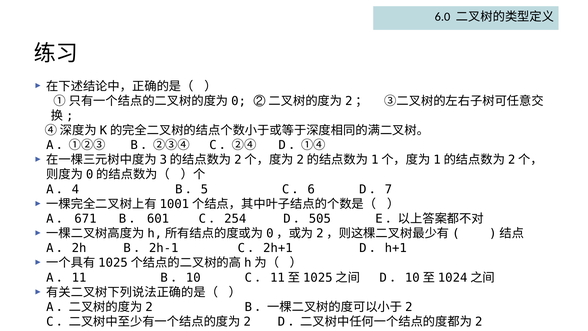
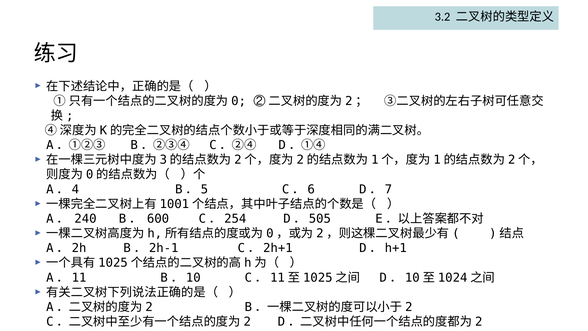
6.0: 6.0 -> 3.2 (442, 17)
671: 671 -> 240 (85, 219)
601: 601 -> 600 (158, 219)
